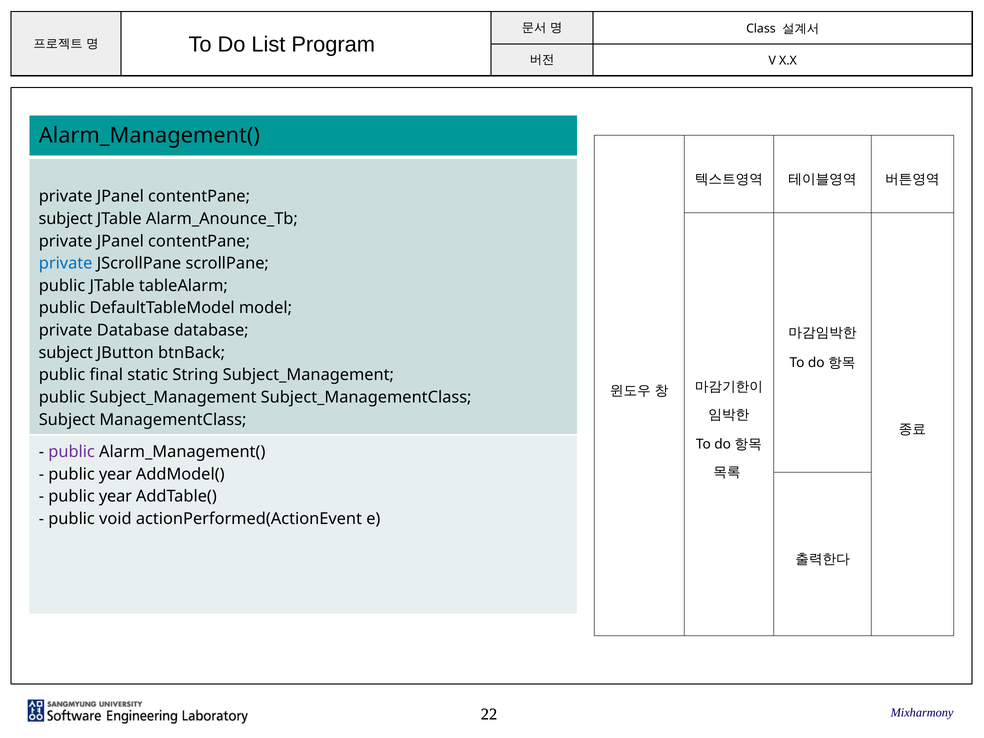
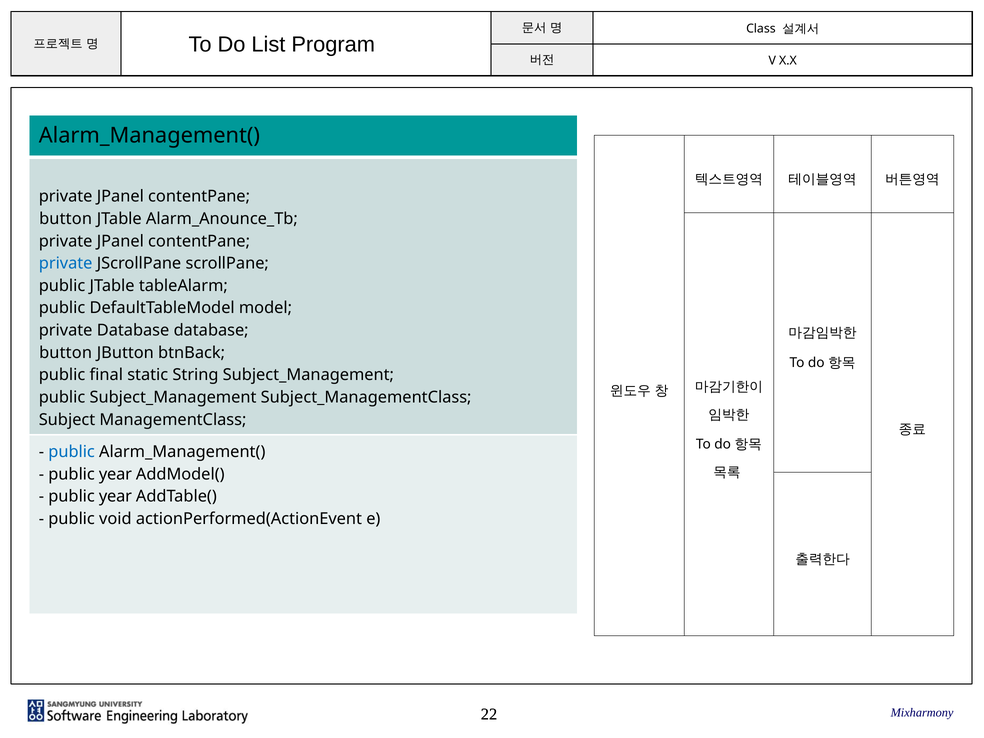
subject: subject -> button (66, 219)
subject: subject -> button (66, 353)
public colour: purple -> blue (72, 452)
